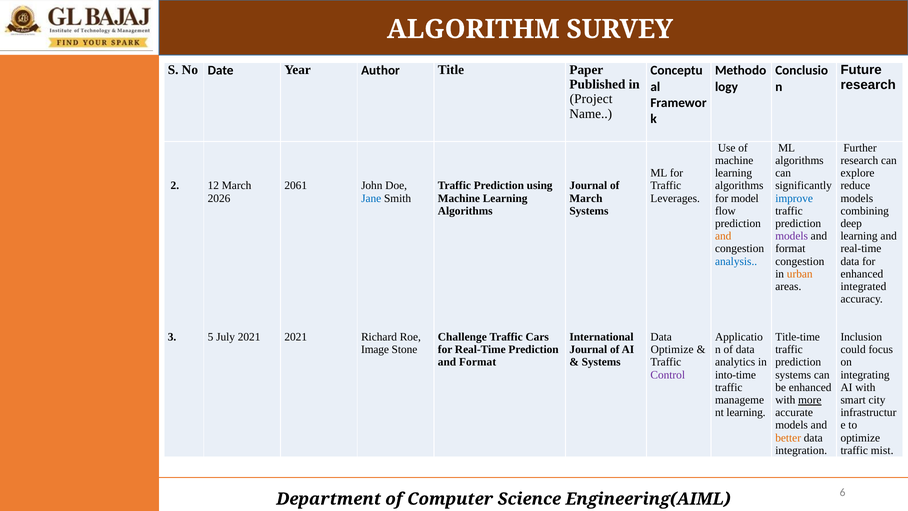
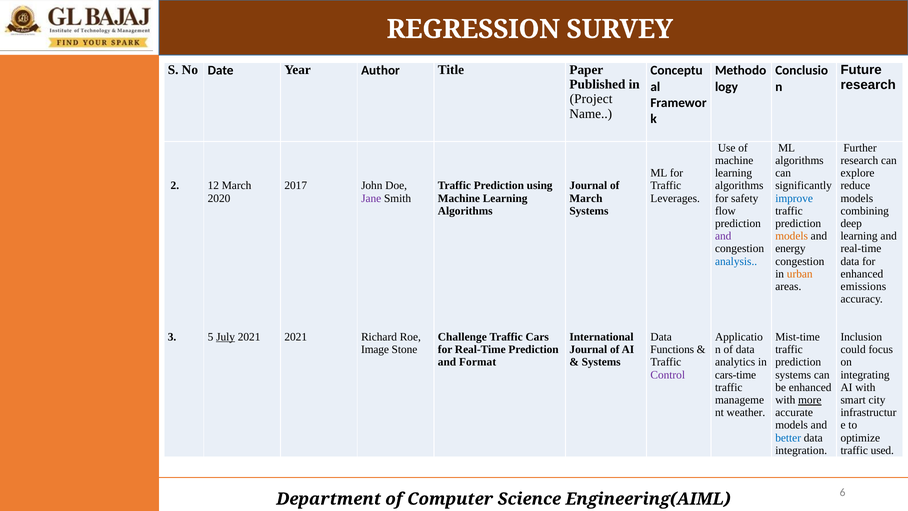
ALGORITHM: ALGORITHM -> REGRESSION (473, 29)
2061: 2061 -> 2017 (296, 186)
2026: 2026 -> 2020 (219, 198)
Jane colour: blue -> purple (371, 198)
model: model -> safety (745, 198)
and colour: orange -> purple (723, 236)
models colour: purple -> orange (792, 236)
format: format -> energy (790, 249)
integrated: integrated -> emissions (863, 286)
July underline: none -> present (226, 337)
Title-time: Title-time -> Mist-time (798, 337)
Optimize: Optimize -> Functions (672, 349)
into-time: into-time -> cars-time (736, 375)
learning: learning -> weather (746, 412)
better colour: orange -> blue (788, 438)
mist: mist -> used (882, 450)
